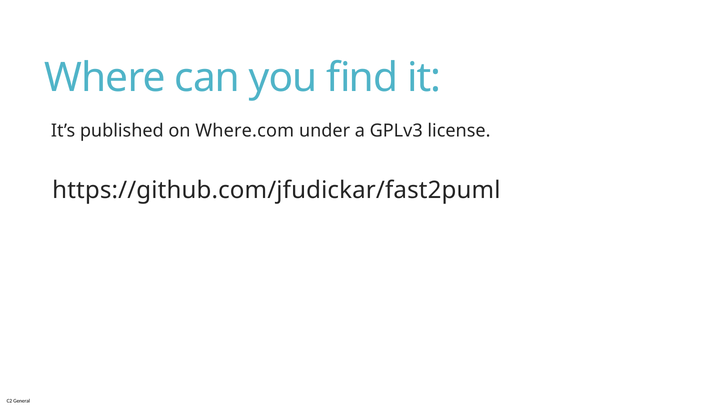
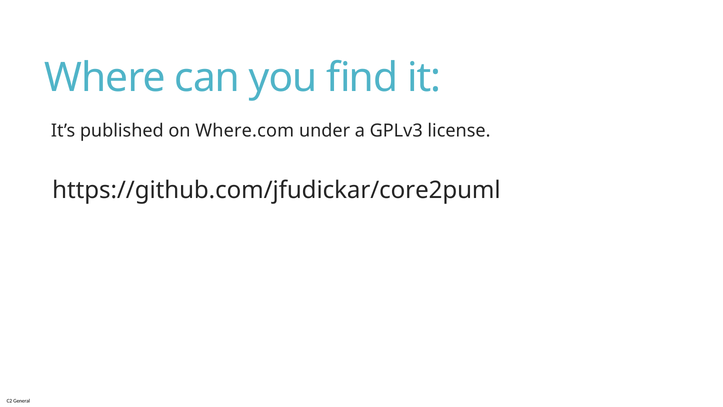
https://github.com/jfudickar/fast2puml: https://github.com/jfudickar/fast2puml -> https://github.com/jfudickar/core2puml (276, 190)
